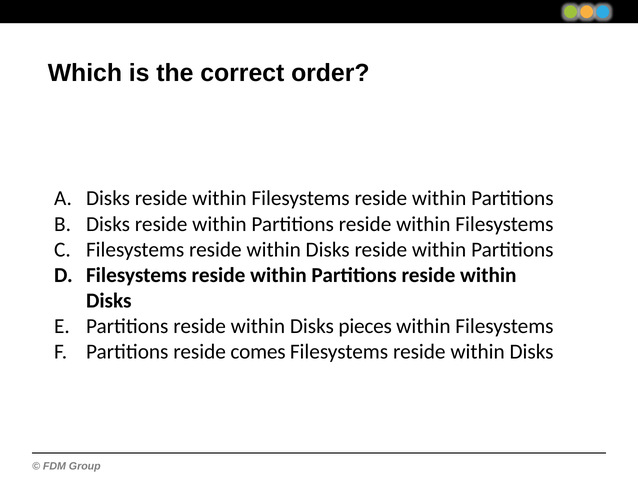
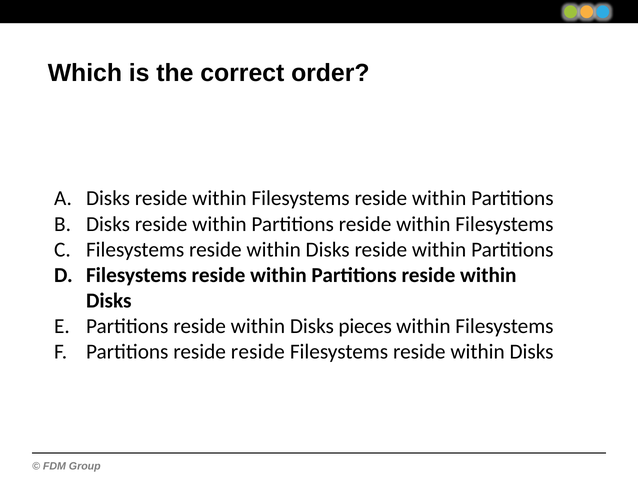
reside comes: comes -> reside (258, 351)
